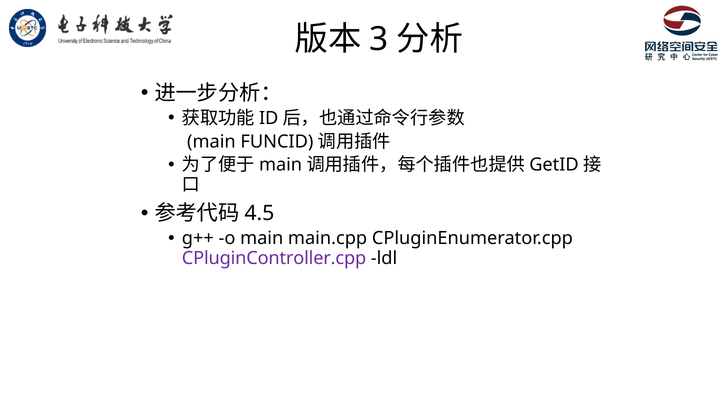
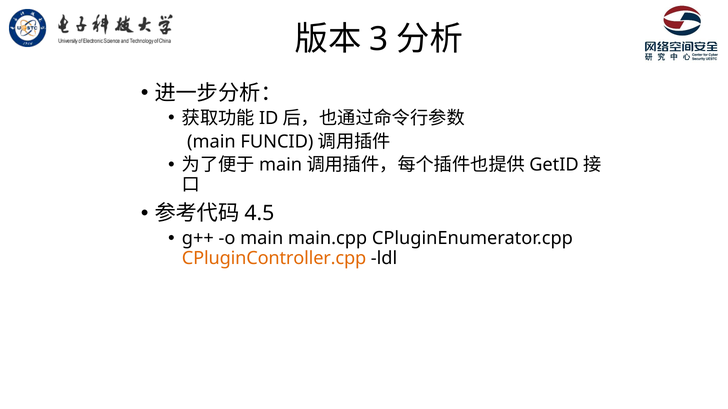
CPluginController.cpp colour: purple -> orange (274, 258)
